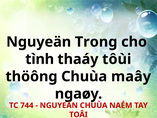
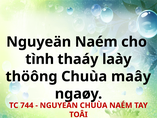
Nguyeän Trong: Trong -> Naém (96, 42)
tôùi: tôùi -> laày (117, 59)
